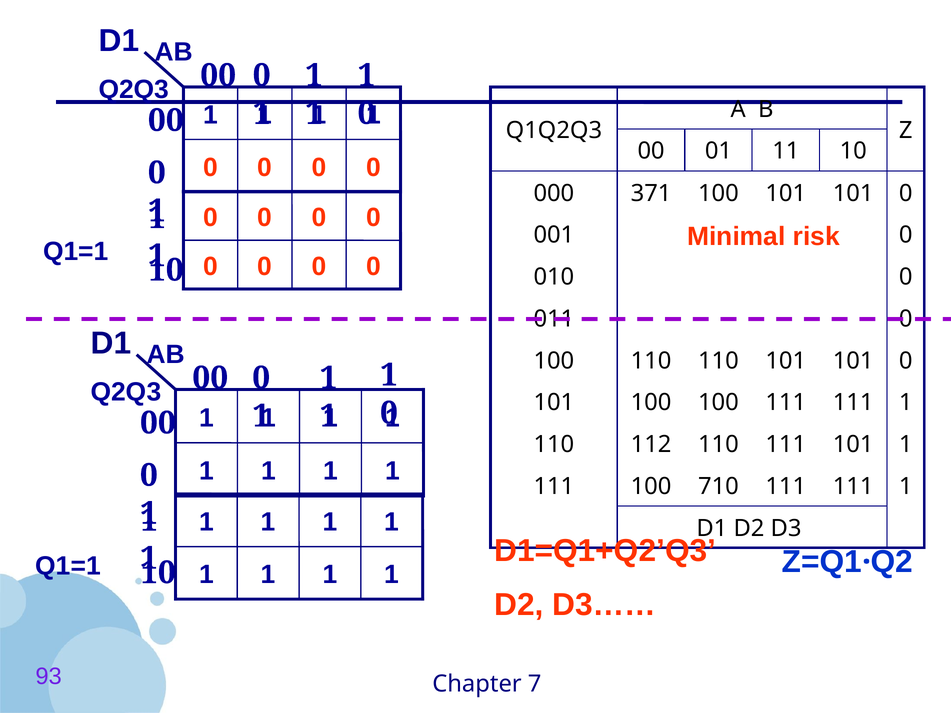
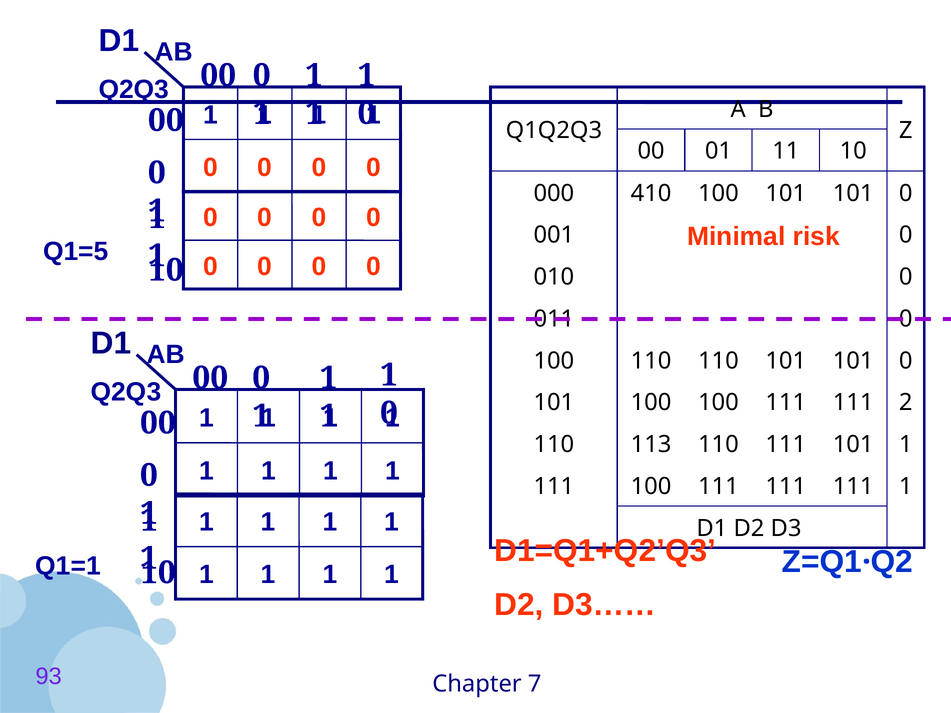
371: 371 -> 410 (651, 193)
Q1=1: Q1=1 -> Q1=5 (76, 252)
100 111 111 1: 1 -> 2 (906, 403)
112: 112 -> 113 (651, 445)
111 100 710: 710 -> 111 (718, 487)
